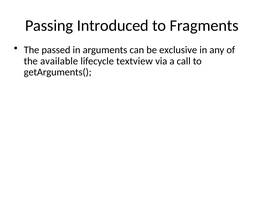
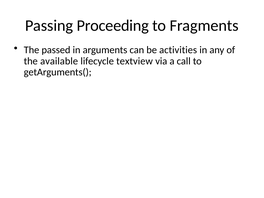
Introduced: Introduced -> Proceeding (113, 26)
exclusive: exclusive -> activities (178, 50)
